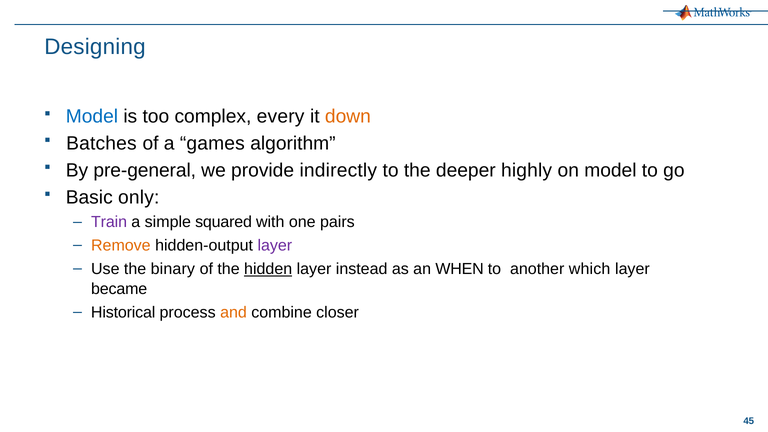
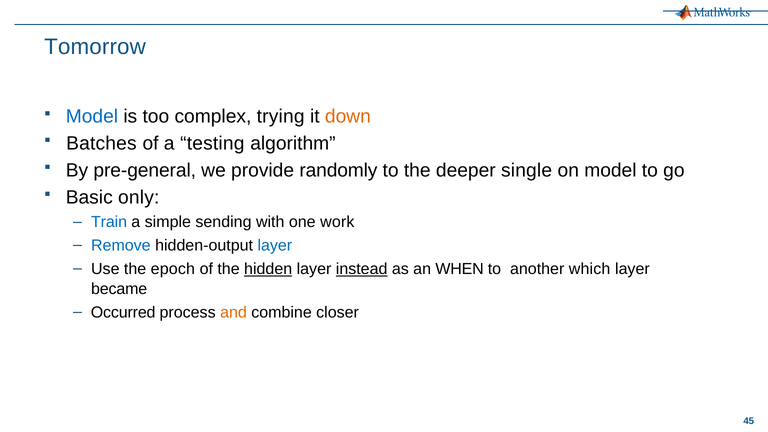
Designing: Designing -> Tomorrow (95, 47)
every: every -> trying (281, 117)
games: games -> testing (212, 143)
indirectly: indirectly -> randomly (338, 170)
highly: highly -> single (527, 170)
Train colour: purple -> blue (109, 222)
squared: squared -> sending (223, 222)
pairs: pairs -> work (337, 222)
Remove colour: orange -> blue (121, 246)
layer colour: purple -> blue (275, 246)
binary: binary -> epoch (173, 269)
instead underline: none -> present (362, 269)
Historical: Historical -> Occurred (123, 312)
